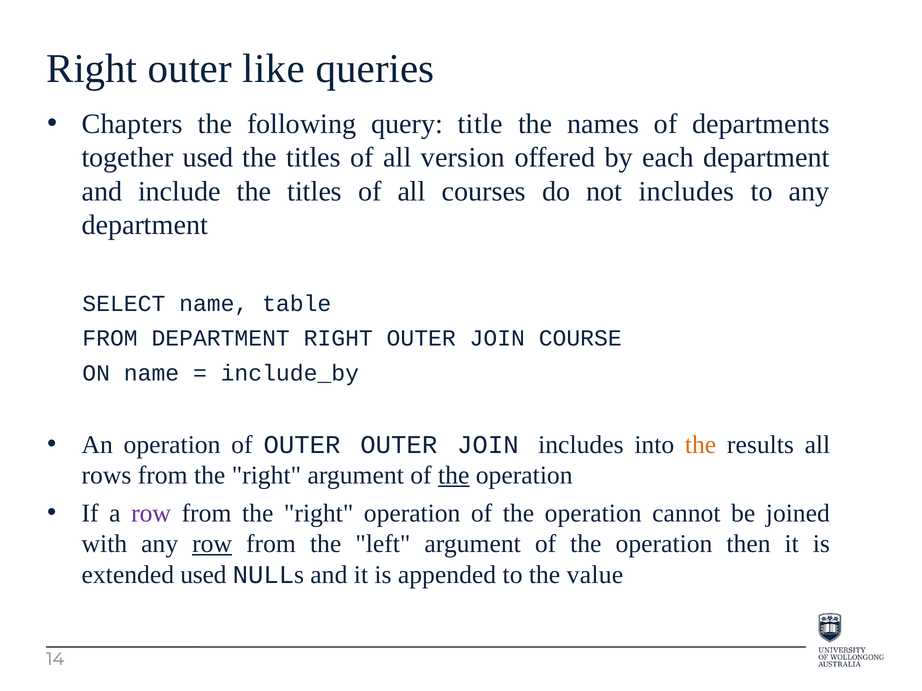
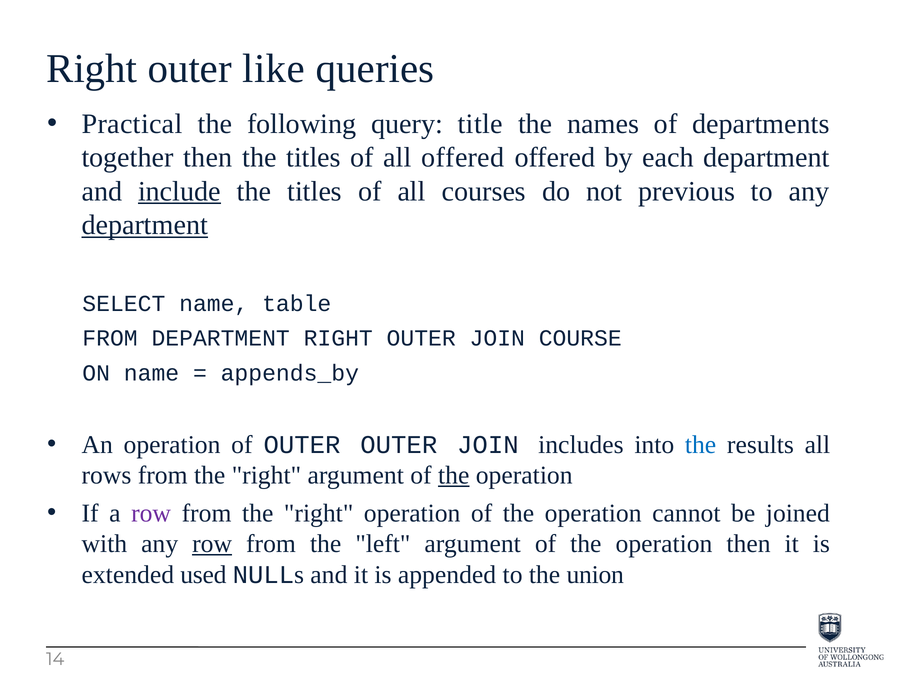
Chapters: Chapters -> Practical (132, 124)
together used: used -> then (208, 158)
all version: version -> offered (463, 158)
include underline: none -> present (179, 191)
not includes: includes -> previous (687, 191)
department underline: none -> present (145, 225)
include_by: include_by -> appends_by (290, 373)
the colour: orange -> blue (701, 445)
value: value -> union (595, 575)
